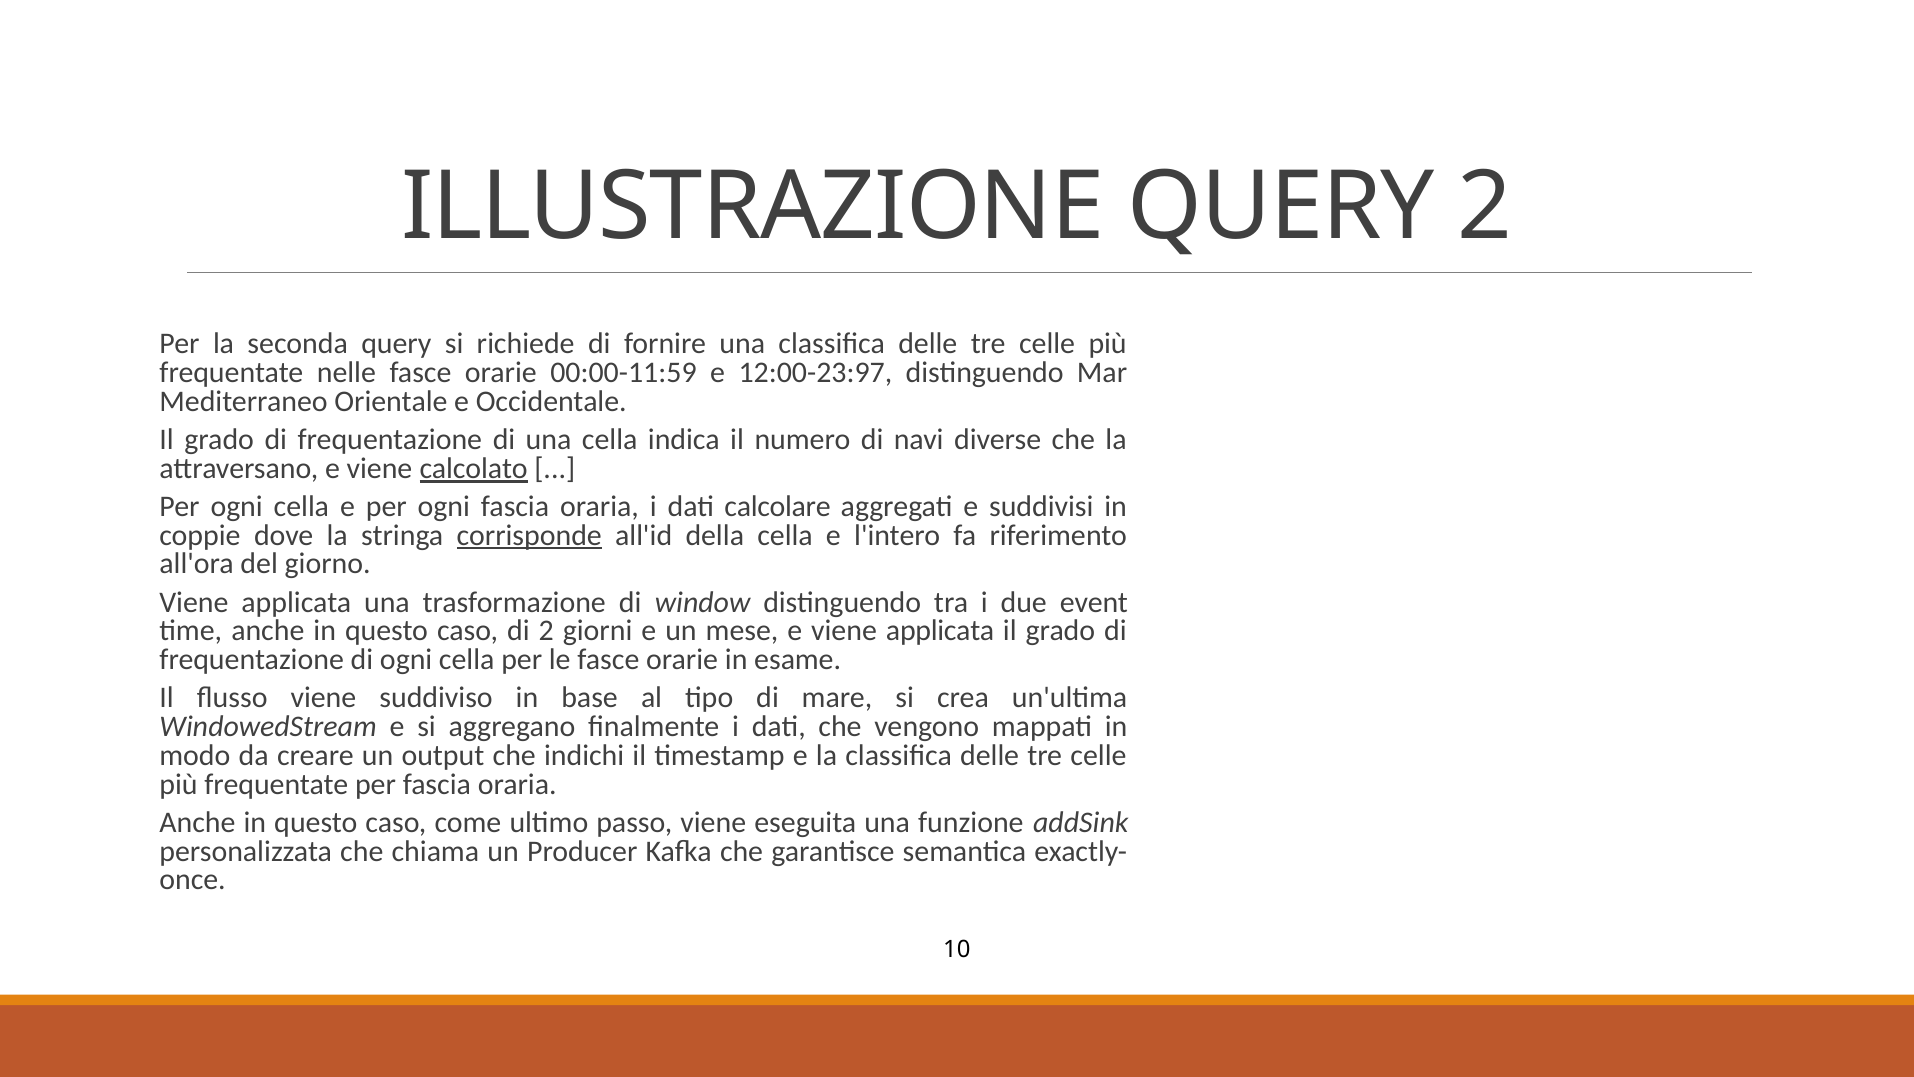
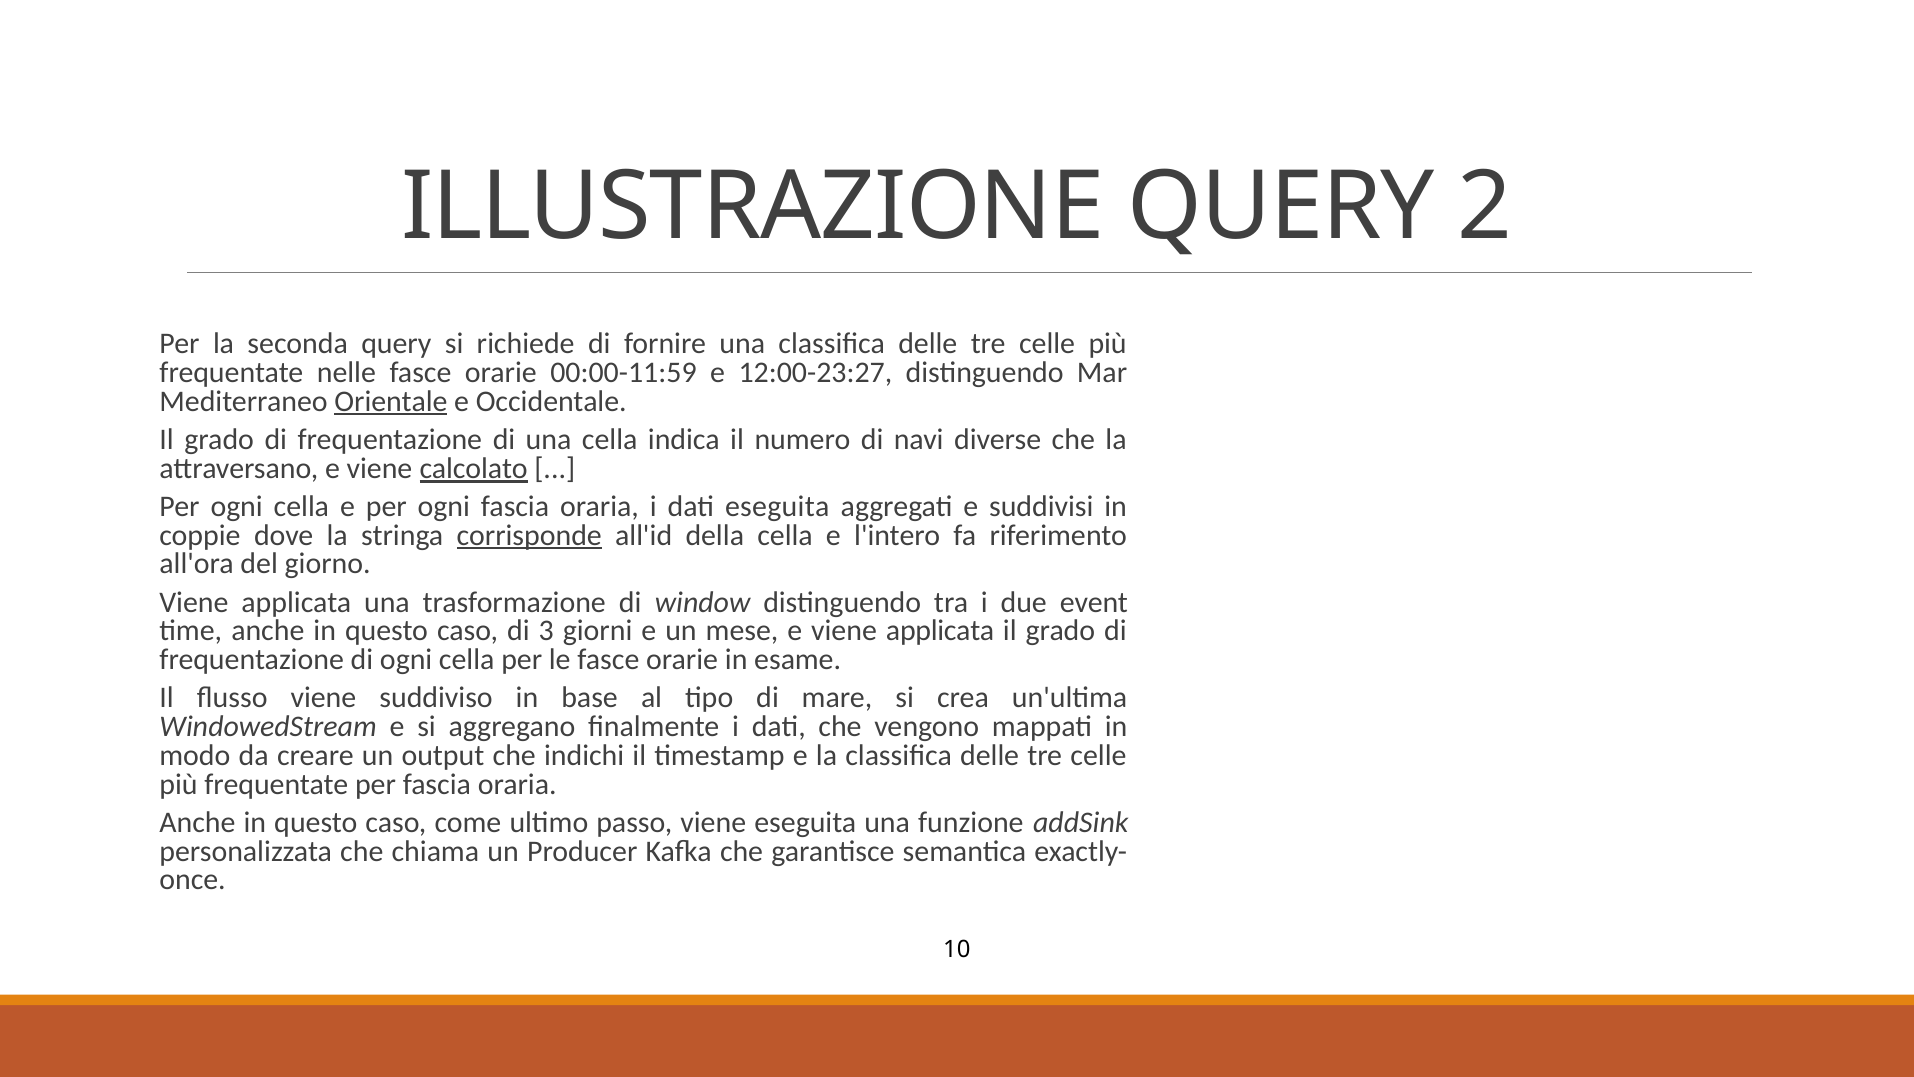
12:00-23:97: 12:00-23:97 -> 12:00-23:27 (815, 372)
Orientale underline: none -> present (391, 401)
dati calcolare: calcolare -> eseguita (777, 506)
di 2: 2 -> 3 (546, 631)
